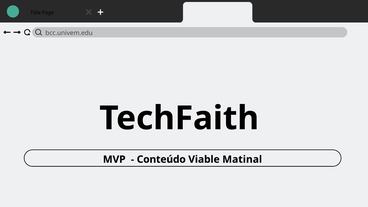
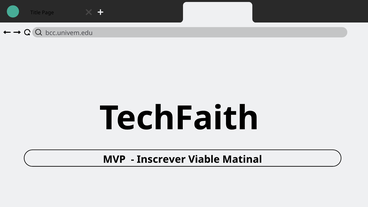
Conteúdo: Conteúdo -> Inscrever (161, 159)
